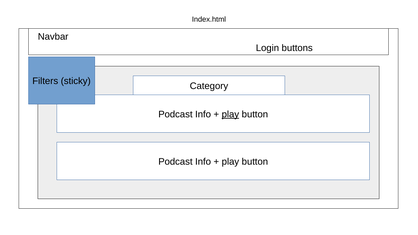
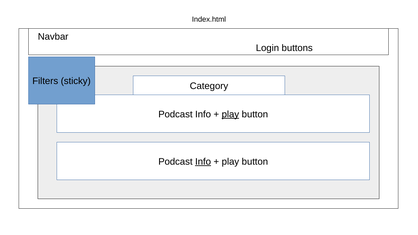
Info underline: none -> present (203, 162)
